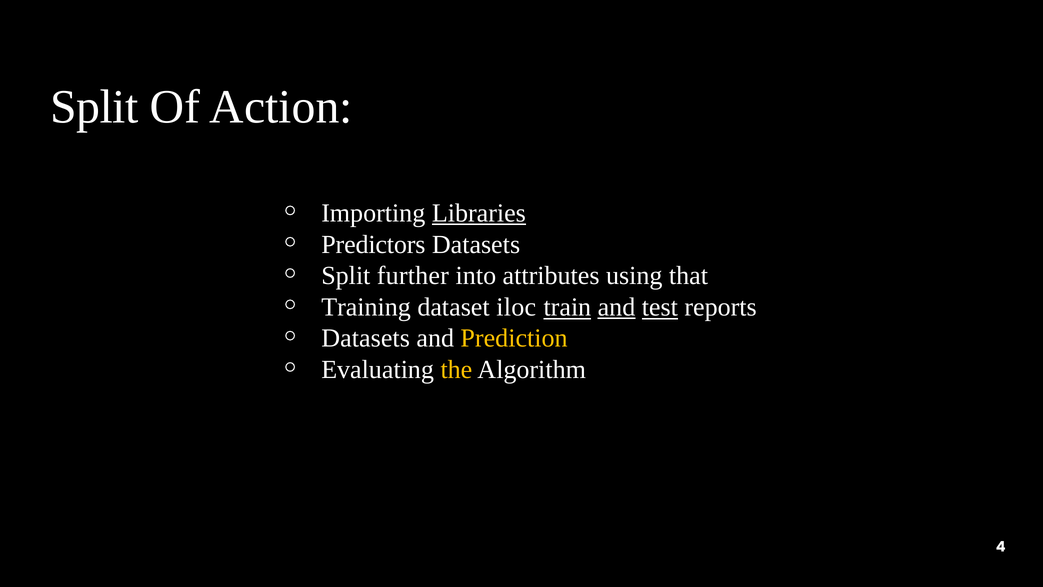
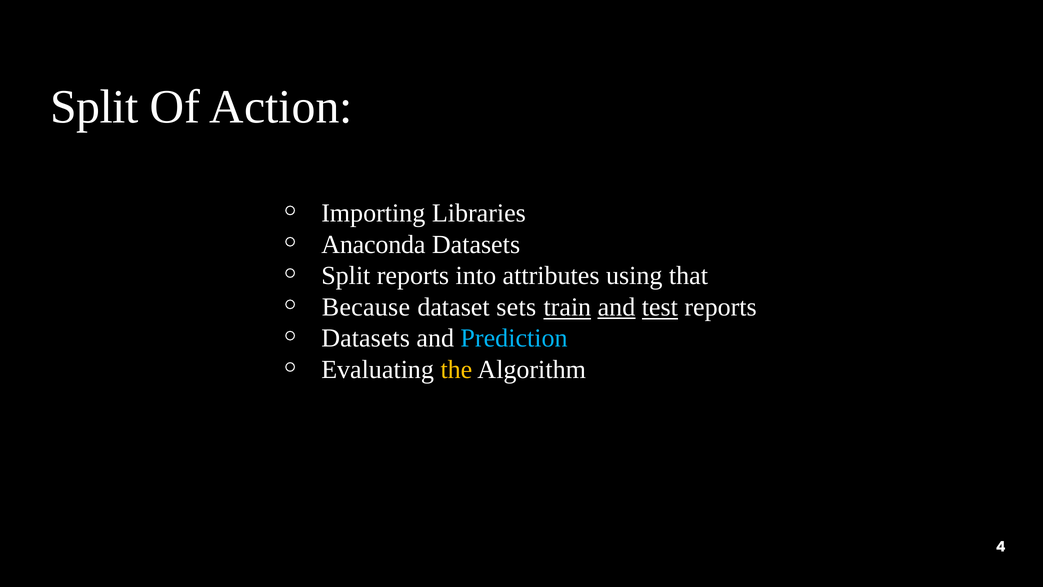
Libraries underline: present -> none (479, 213)
Predictors: Predictors -> Anaconda (373, 244)
Split further: further -> reports (413, 276)
Training: Training -> Because (366, 307)
iloc: iloc -> sets (516, 307)
Prediction colour: yellow -> light blue (514, 338)
